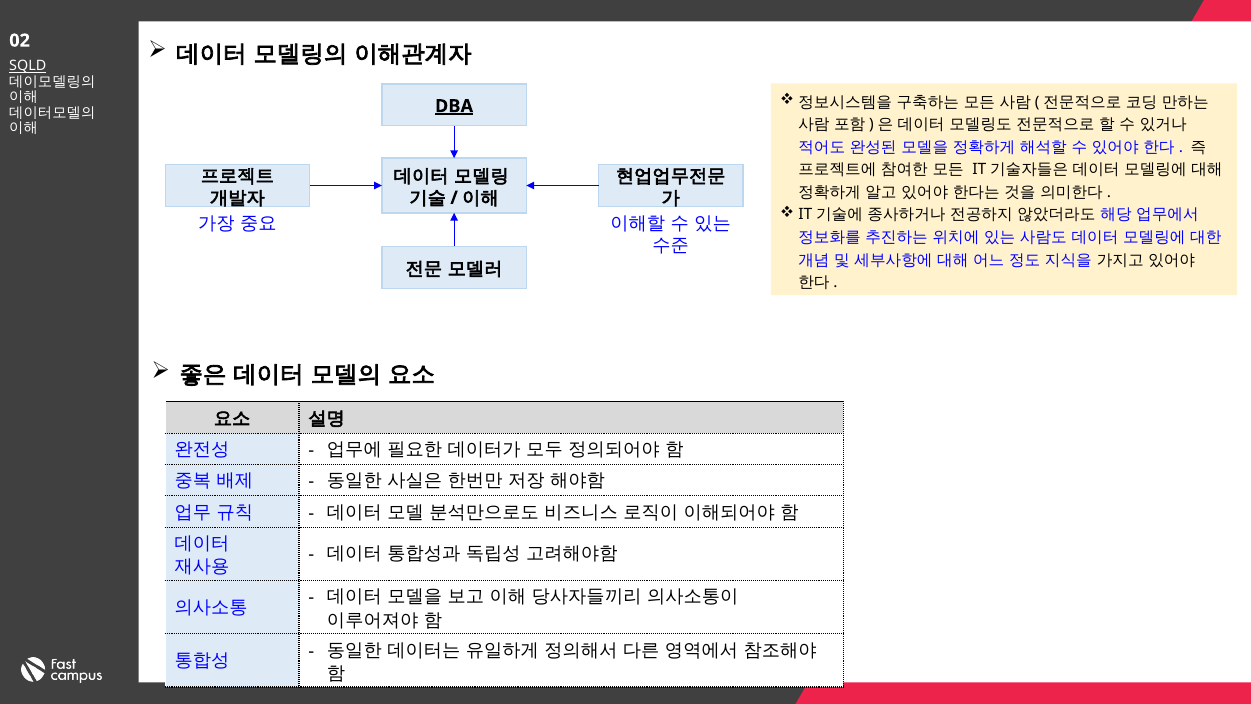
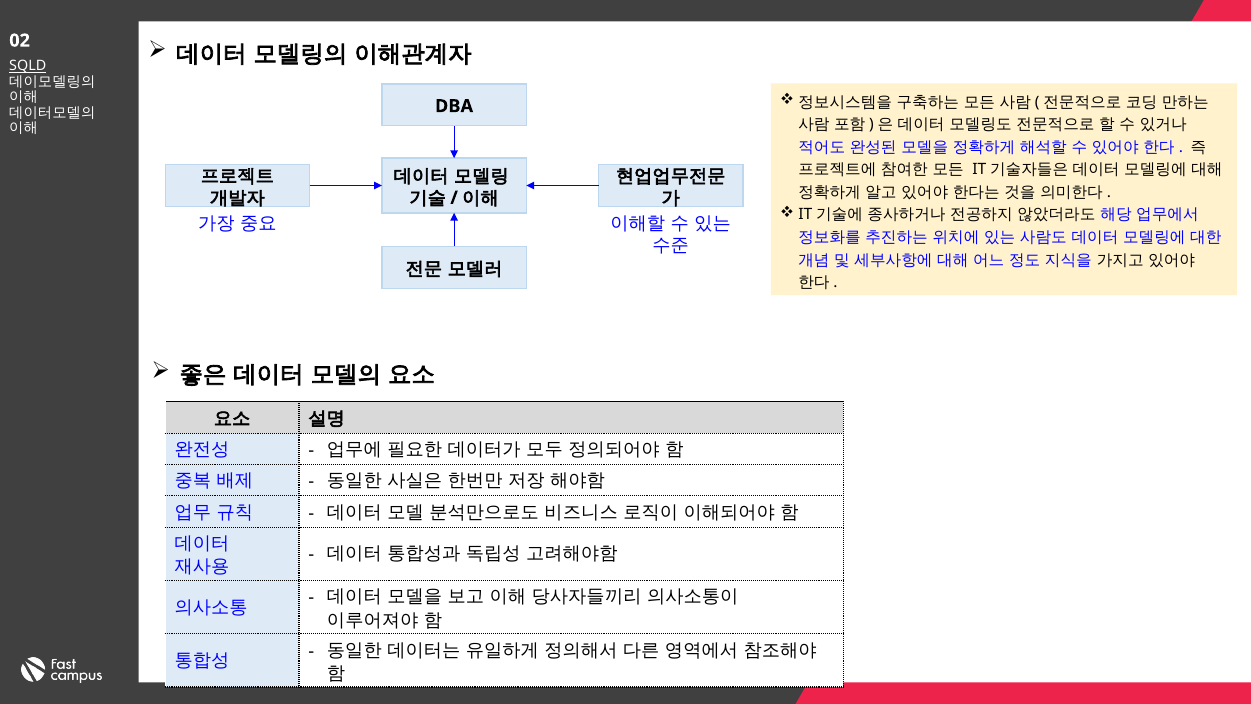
DBA underline: present -> none (454, 106)
